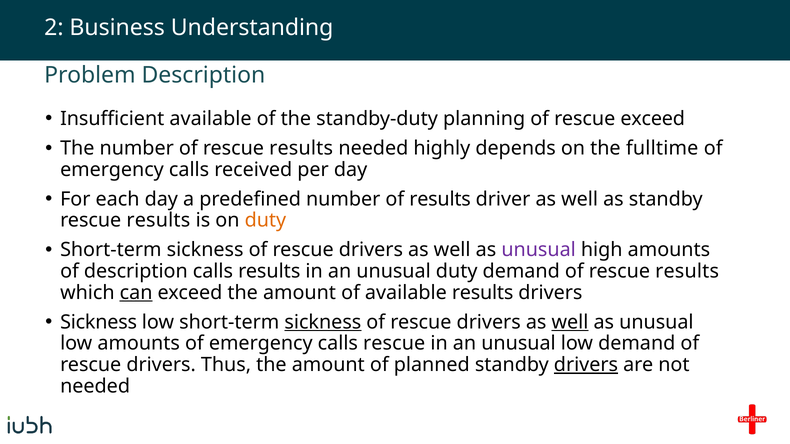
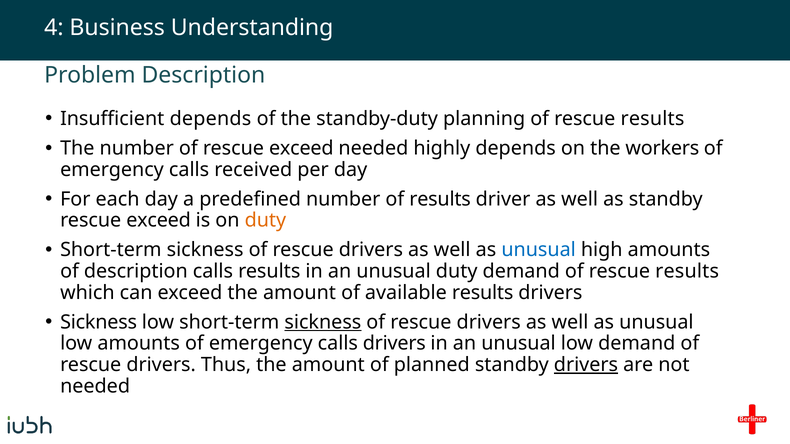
2: 2 -> 4 (54, 27)
Insufficient available: available -> depends (210, 119)
planning of rescue exceed: exceed -> results (652, 119)
number of rescue results: results -> exceed (301, 148)
fulltime: fulltime -> workers (662, 148)
results: results -> exceed (159, 221)
unusual colour: purple -> blue (539, 250)
can underline: present -> none (136, 293)
well underline: present -> none (570, 322)
calls rescue: rescue -> drivers (394, 344)
